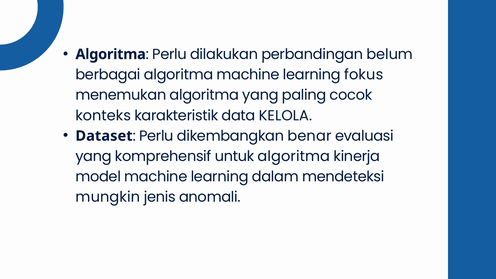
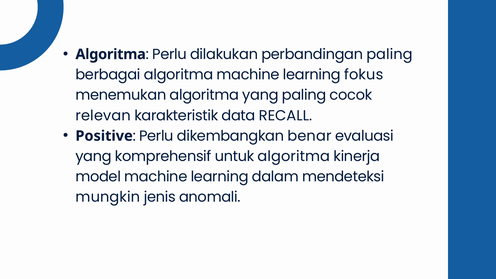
perbandingan belum: belum -> paling (390, 54)
konteks: konteks -> relevan (103, 116)
KELOLA: KELOLA -> RECALL (285, 116)
Dataset: Dataset -> Positive (104, 136)
